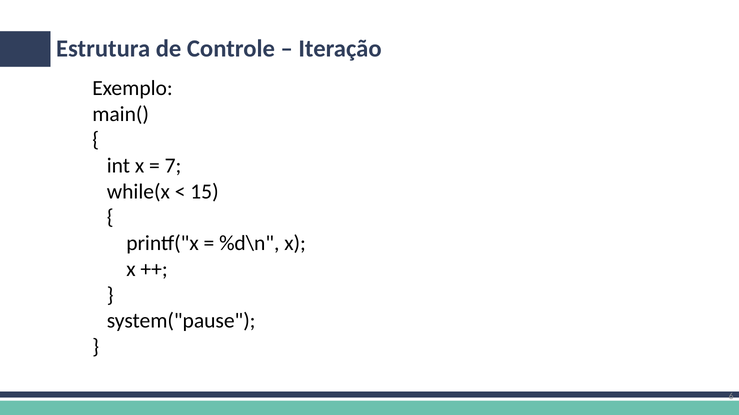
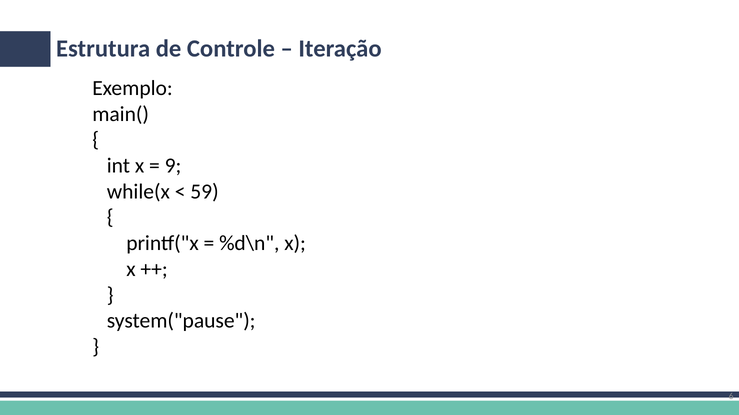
7: 7 -> 9 (173, 166)
15: 15 -> 59 (204, 192)
